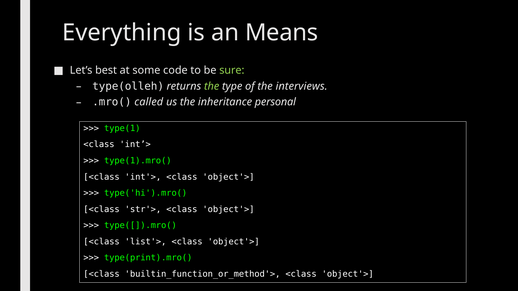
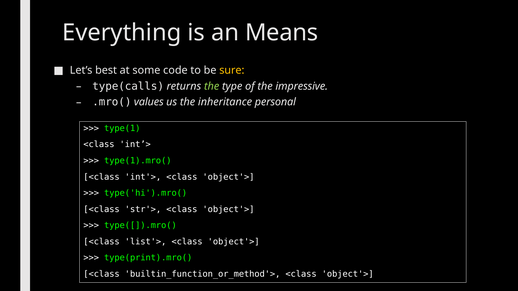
sure colour: light green -> yellow (232, 70)
type(olleh: type(olleh -> type(calls (128, 86)
interviews: interviews -> impressive (302, 86)
called: called -> values (149, 102)
